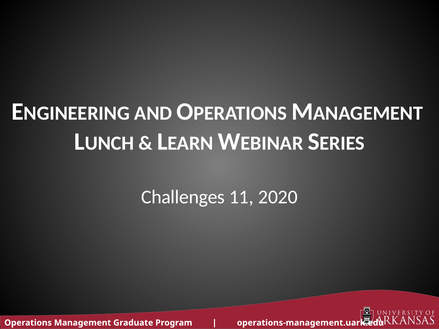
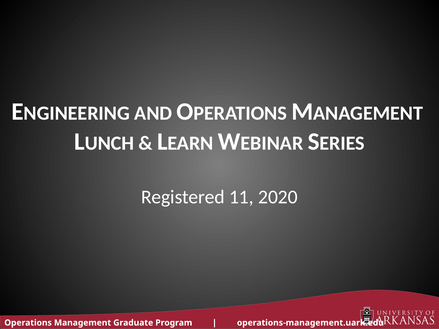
Challenges: Challenges -> Registered (183, 197)
